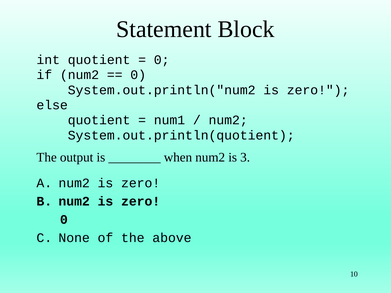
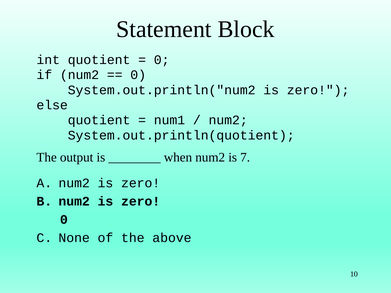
3: 3 -> 7 (245, 157)
